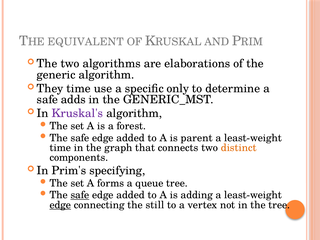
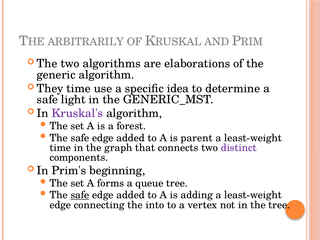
EQUIVALENT: EQUIVALENT -> ARBITRARILY (86, 42)
only: only -> idea (178, 88)
adds: adds -> light (73, 100)
distinct colour: orange -> purple (239, 148)
specifying: specifying -> beginning (117, 171)
edge underline: present -> none (60, 205)
still: still -> into (155, 205)
